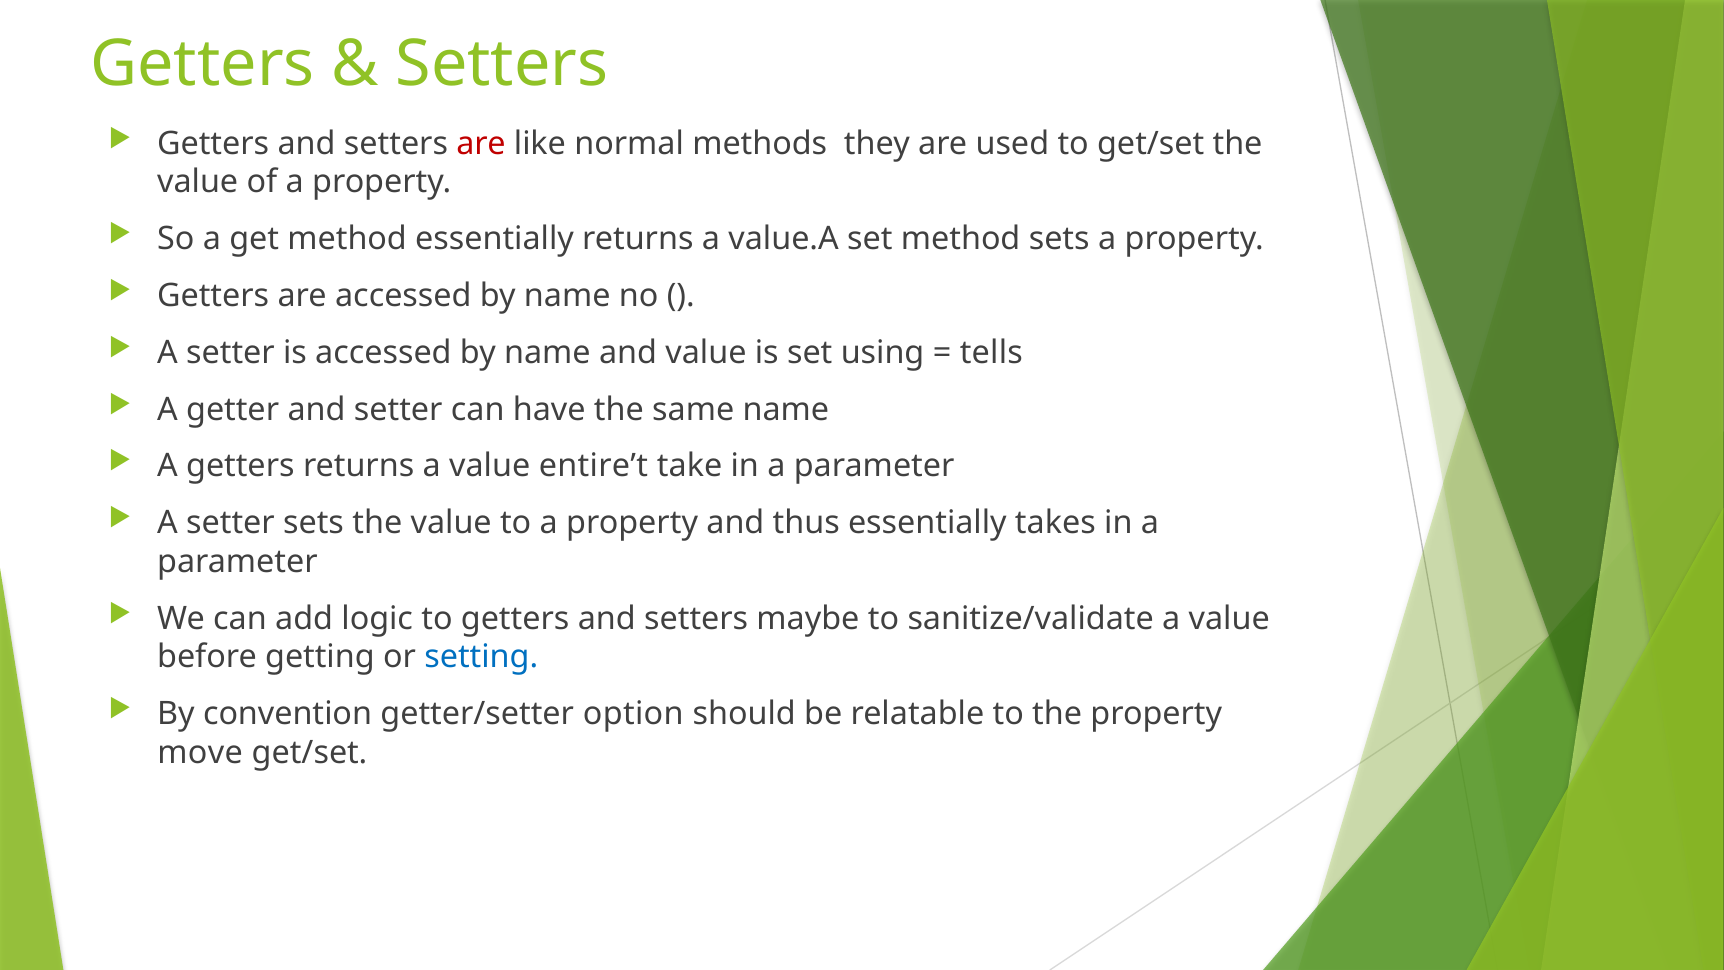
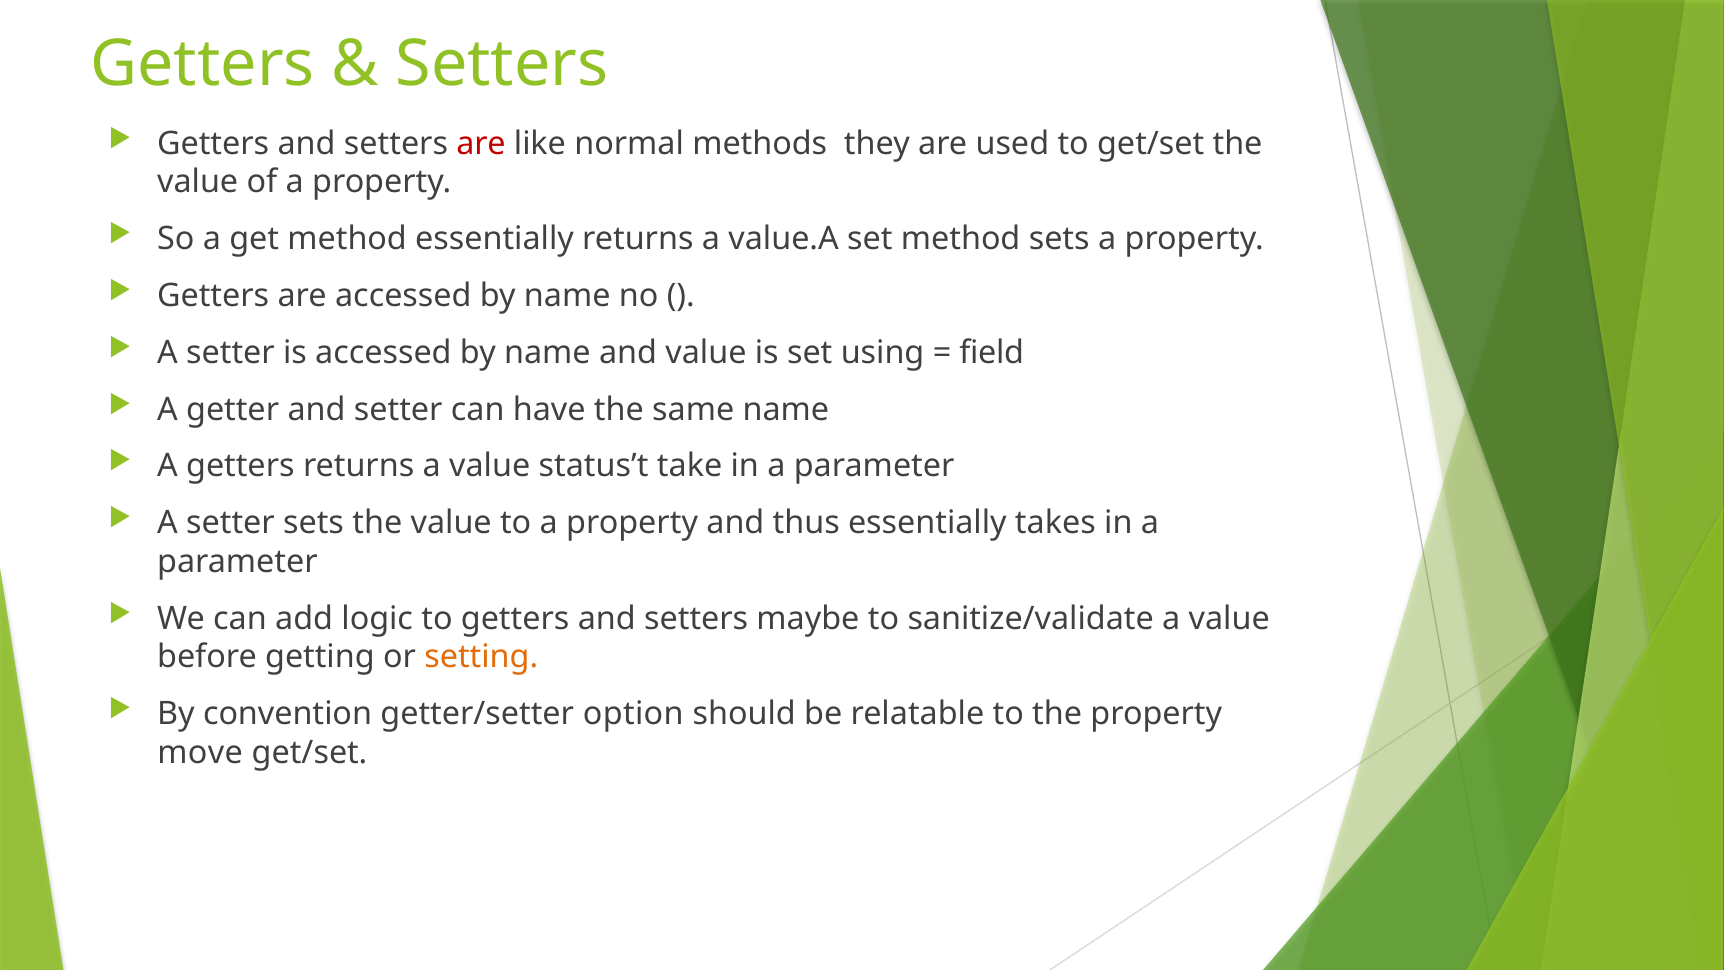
tells: tells -> field (992, 352)
entire’t: entire’t -> status’t (594, 466)
setting colour: blue -> orange (481, 657)
